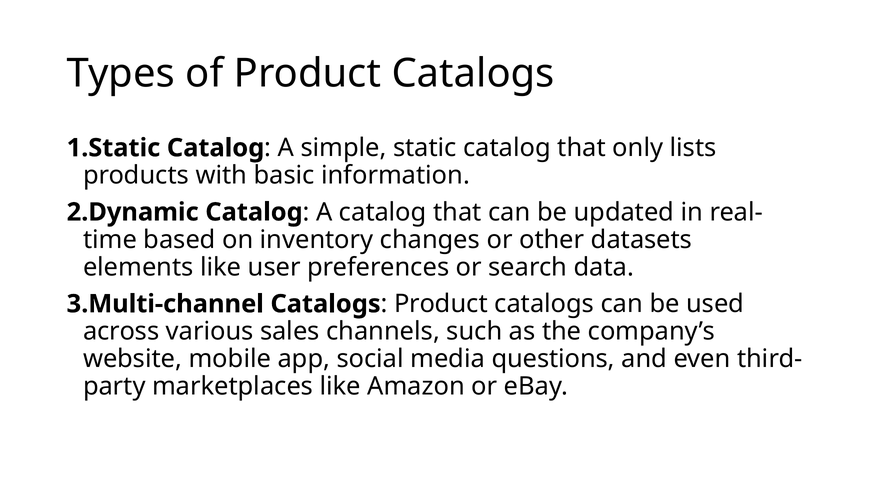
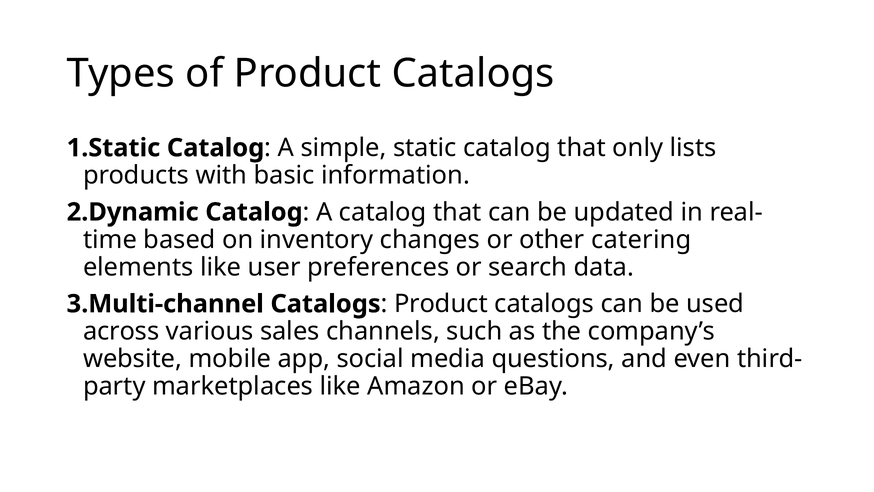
datasets: datasets -> catering (641, 239)
